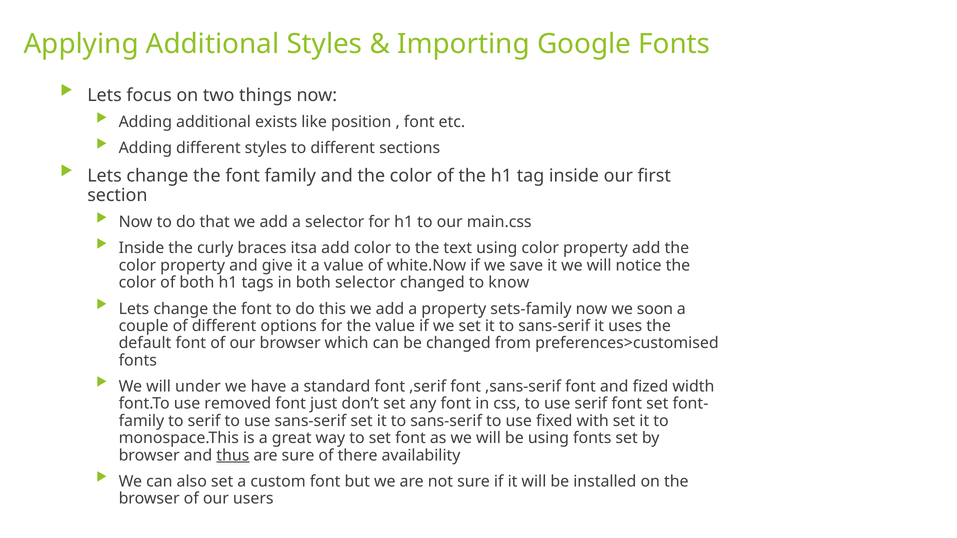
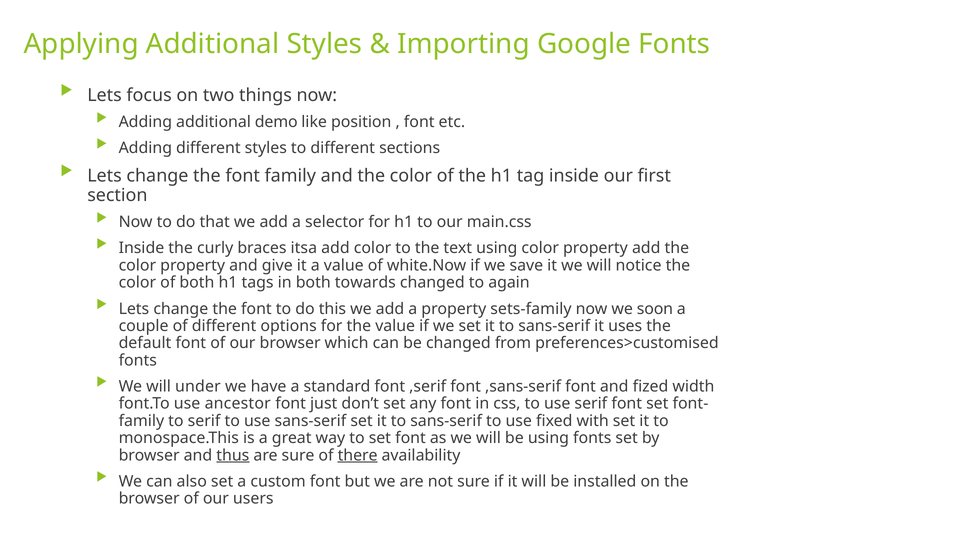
exists: exists -> demo (276, 122)
both selector: selector -> towards (365, 283)
know: know -> again (509, 283)
removed: removed -> ancestor (238, 404)
there underline: none -> present (358, 456)
